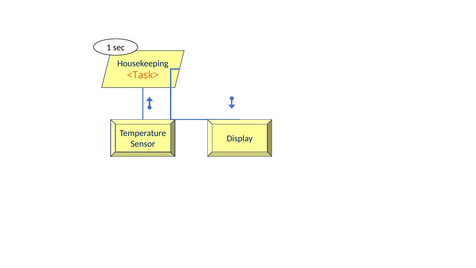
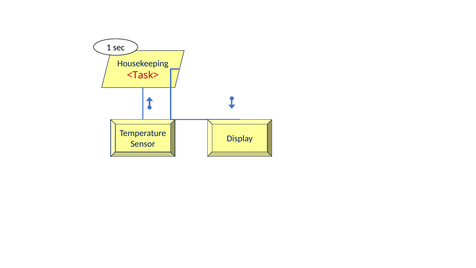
<Task> colour: orange -> red (143, 75)
